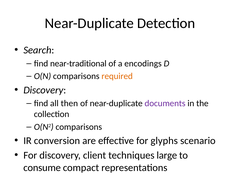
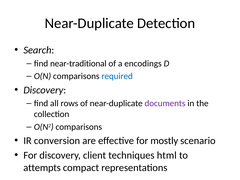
required colour: orange -> blue (117, 76)
then: then -> rows (69, 103)
glyphs: glyphs -> mostly (164, 141)
large: large -> html (167, 155)
consume: consume -> attempts (42, 168)
